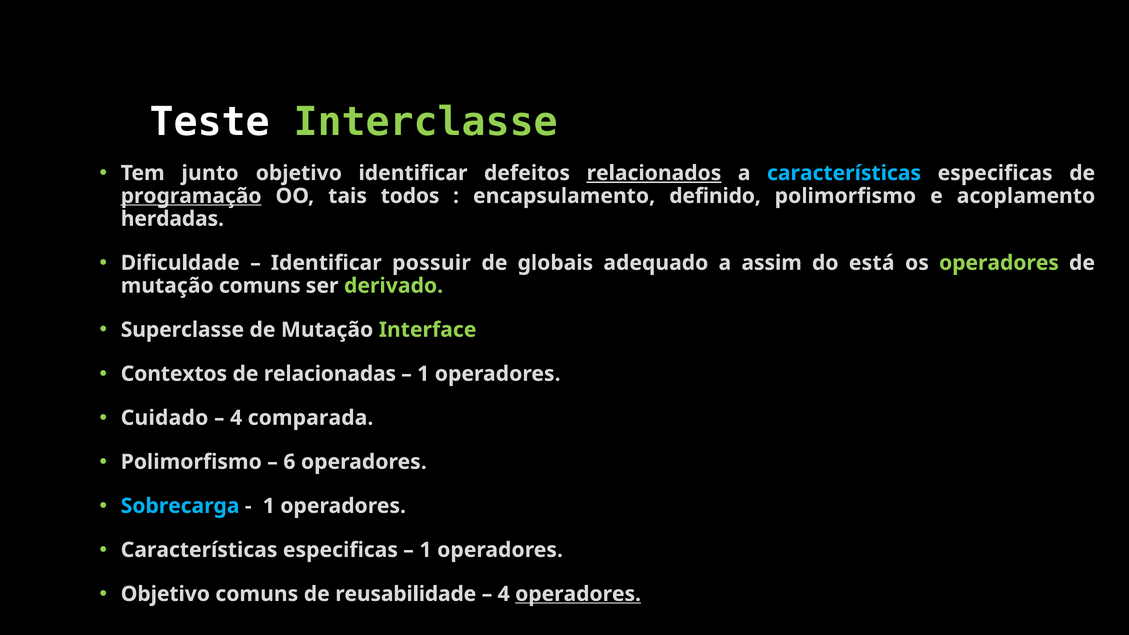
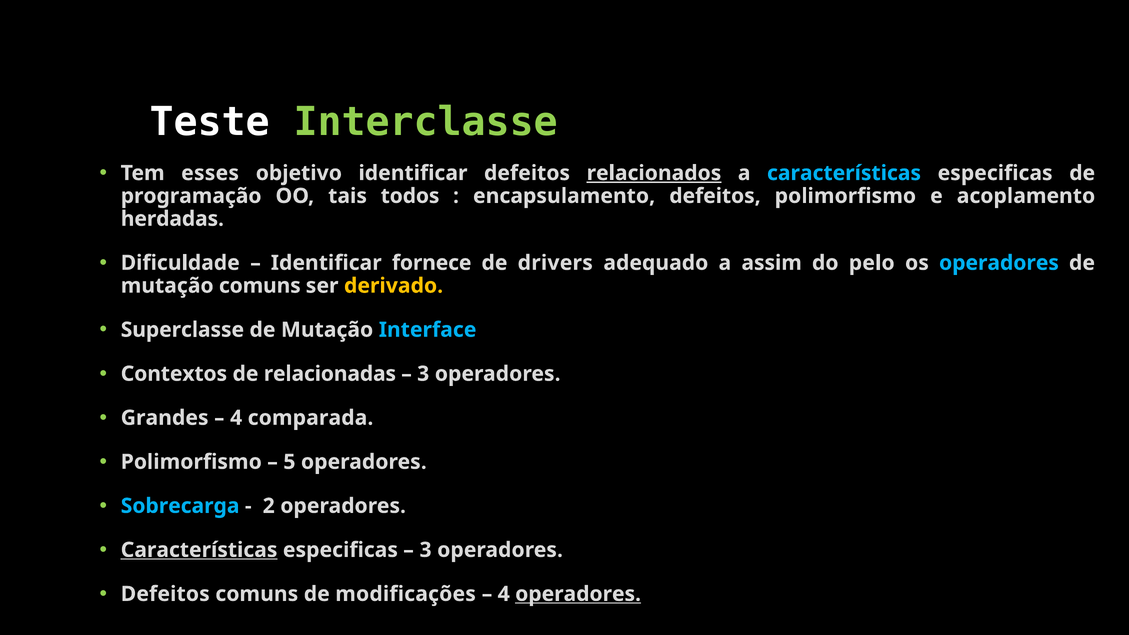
junto: junto -> esses (210, 173)
programação underline: present -> none (191, 196)
encapsulamento definido: definido -> defeitos (715, 196)
possuir: possuir -> fornece (432, 263)
globais: globais -> drivers (555, 263)
está: está -> pelo (872, 263)
operadores colour: light green -> light blue (999, 263)
derivado colour: light green -> yellow (394, 286)
Interface colour: light green -> light blue (428, 330)
1: 1 -> 3 (423, 374)
Cuidado: Cuidado -> Grandes (165, 418)
6: 6 -> 5 (289, 462)
1: 1 -> 2 (269, 506)
Características underline: none -> present (199, 550)
1: 1 -> 3 (426, 550)
Objetivo: Objetivo -> Defeitos (165, 594)
reusabilidade: reusabilidade -> modificações (406, 594)
